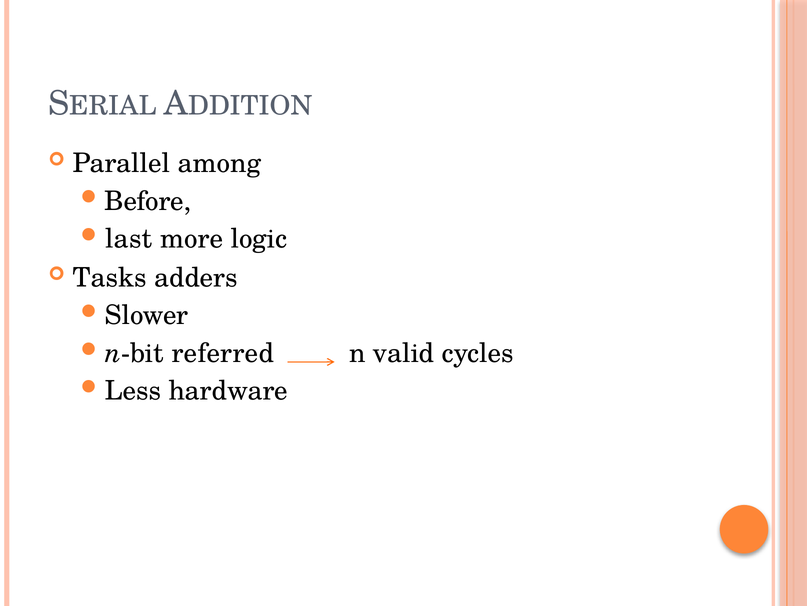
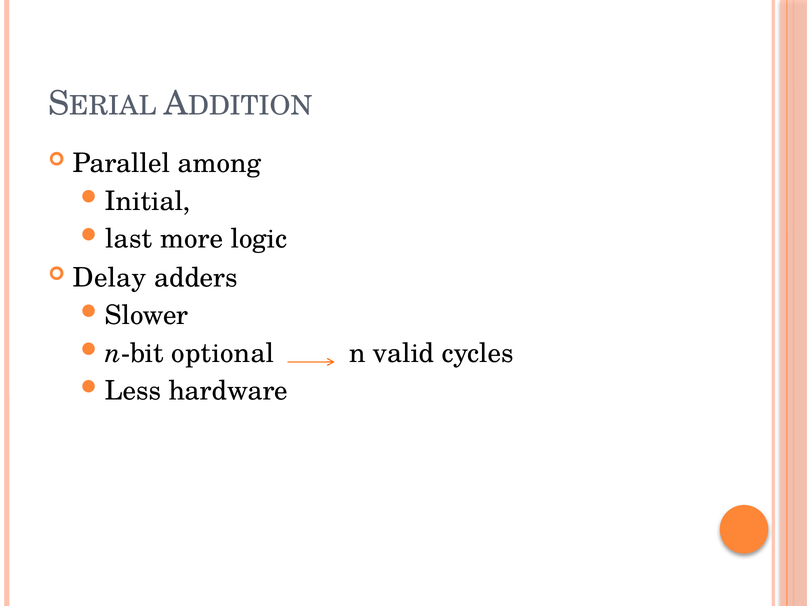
Before: Before -> Initial (148, 201)
Tasks: Tasks -> Delay (109, 278)
referred: referred -> optional (223, 353)
